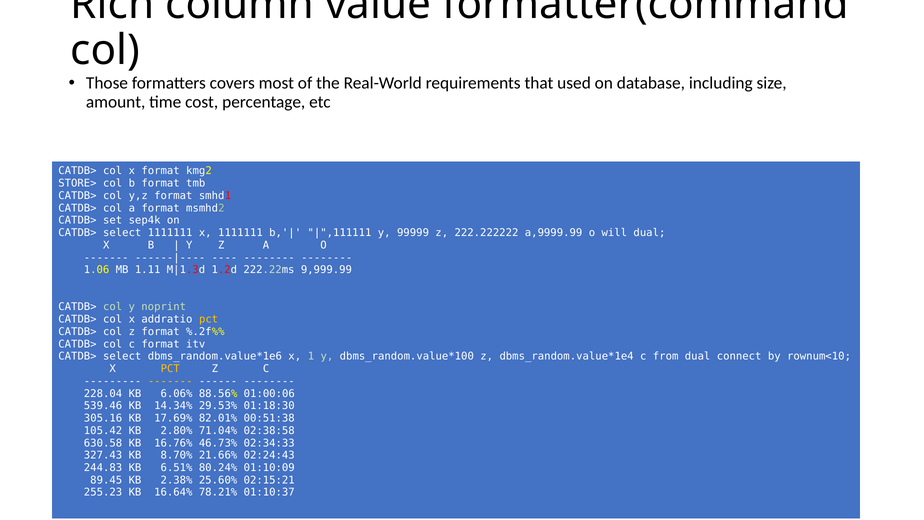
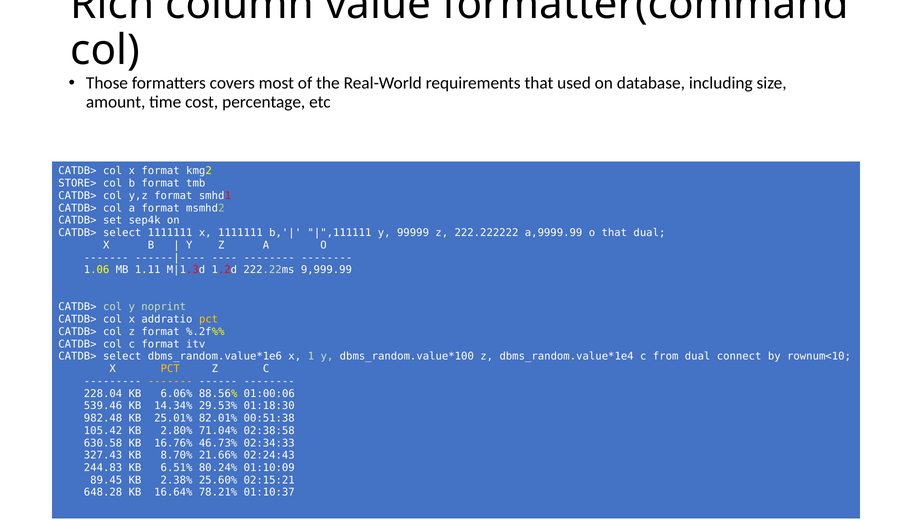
o will: will -> that (614, 233)
305.16: 305.16 -> 982.48 (103, 418)
17.69%: 17.69% -> 25.01% (173, 418)
255.23: 255.23 -> 648.28 (103, 492)
